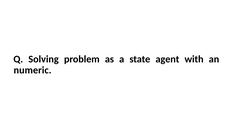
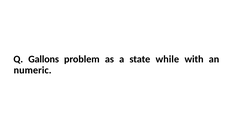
Solving: Solving -> Gallons (44, 59)
agent: agent -> while (167, 59)
